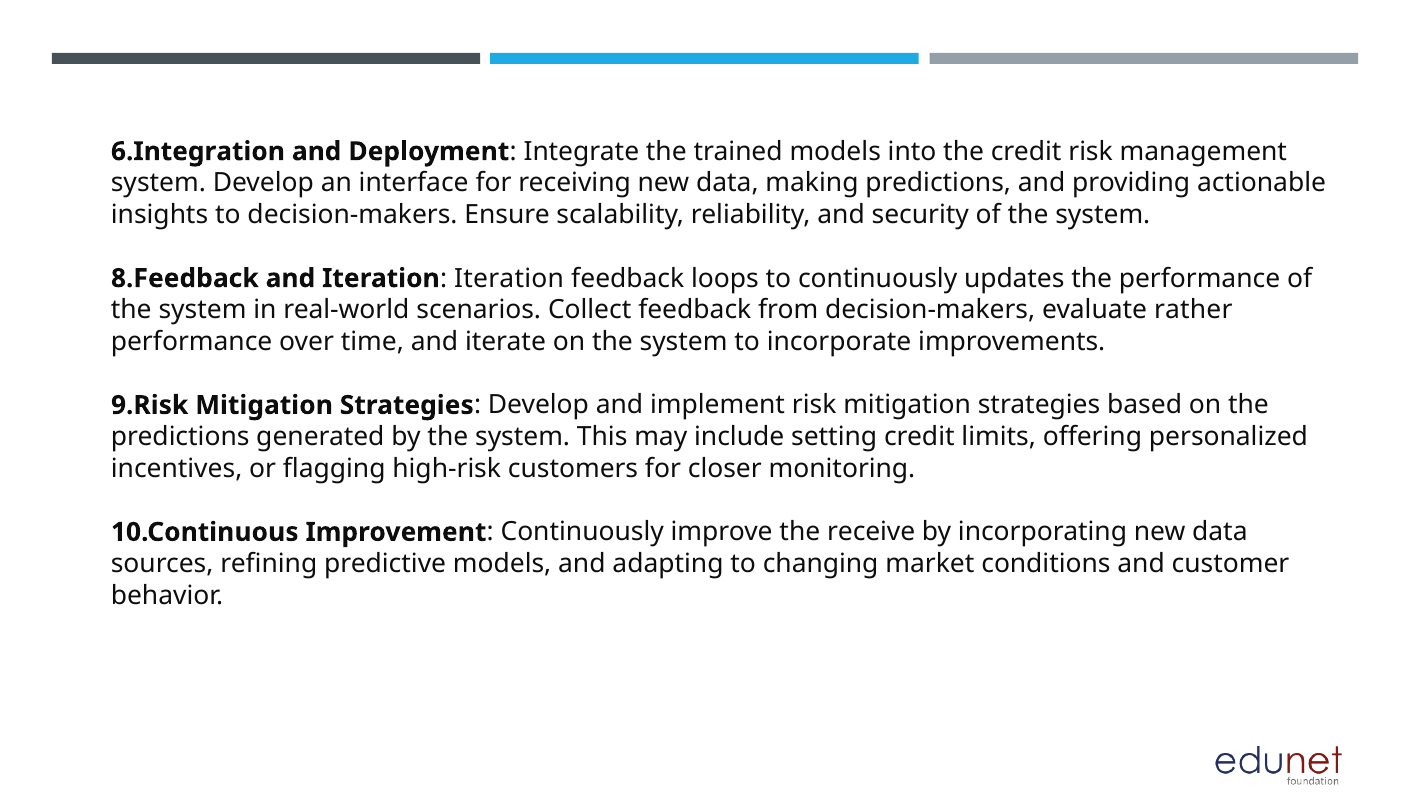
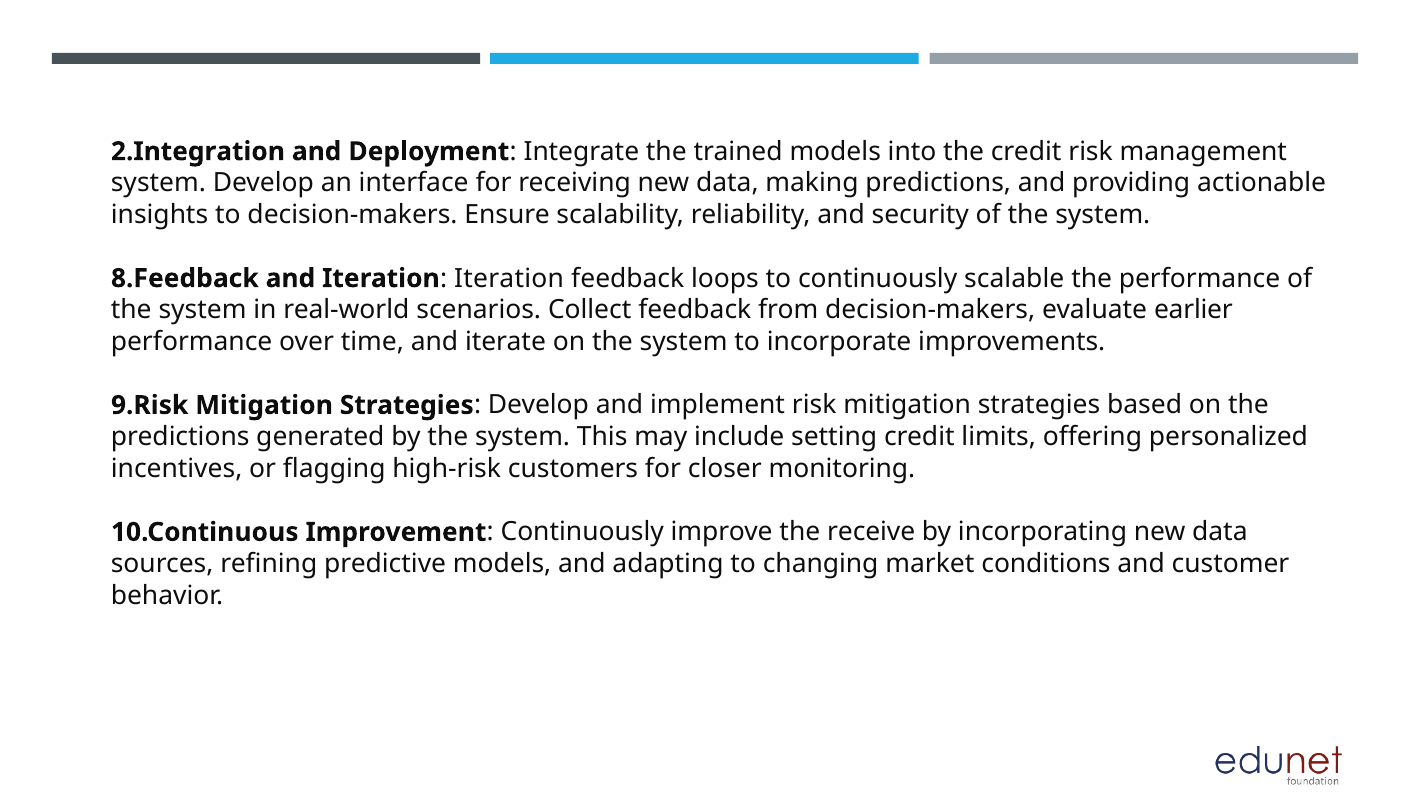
6.Integration: 6.Integration -> 2.Integration (198, 152)
updates: updates -> scalable (1014, 278)
rather: rather -> earlier (1193, 310)
